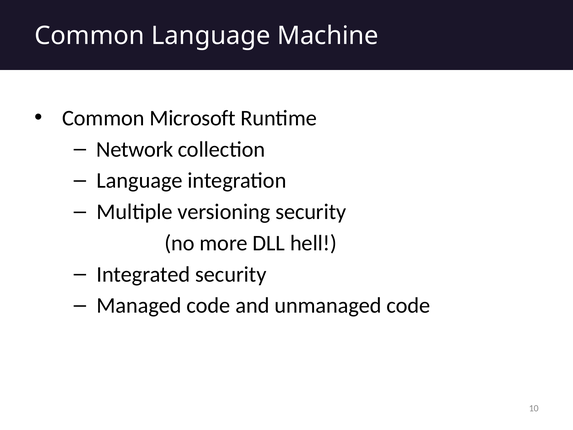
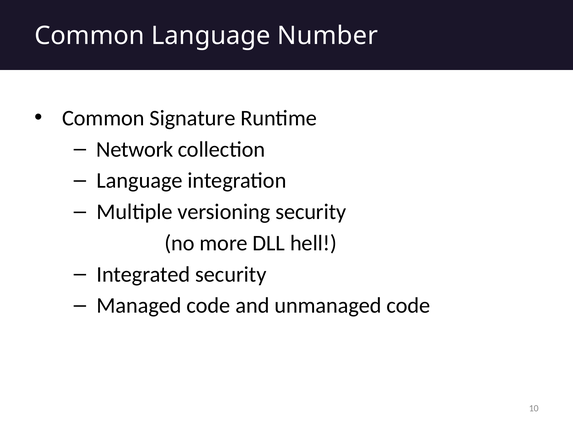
Machine: Machine -> Number (328, 36)
Microsoft: Microsoft -> Signature (193, 118)
